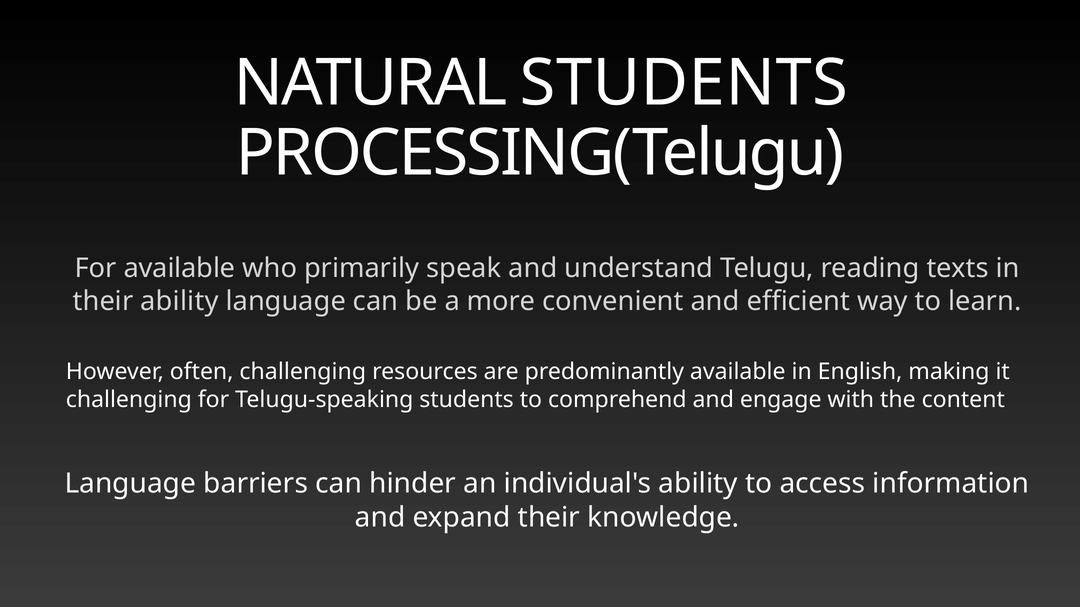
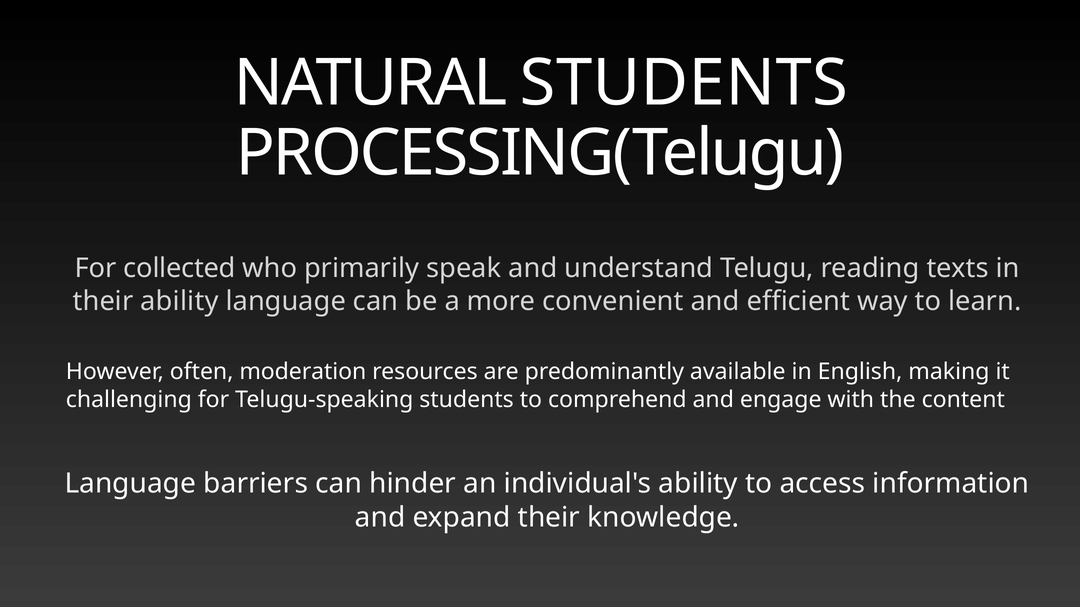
For available: available -> collected (179, 269)
often challenging: challenging -> moderation (303, 372)
